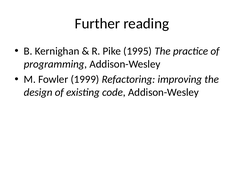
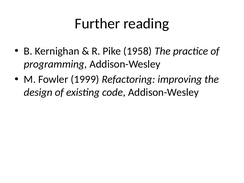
1995: 1995 -> 1958 (138, 51)
